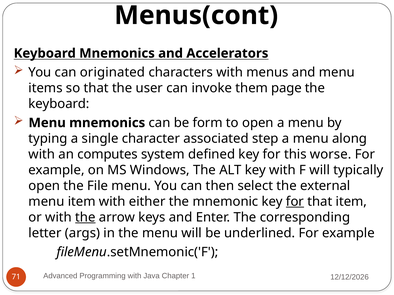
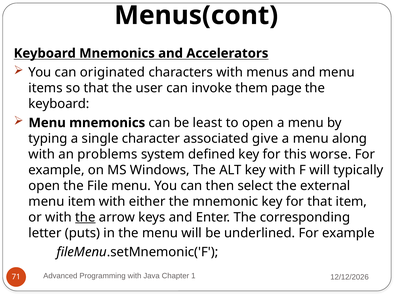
form: form -> least (208, 123)
step: step -> give (265, 139)
computes: computes -> problems (107, 155)
for underline: present -> none (295, 202)
args: args -> puts (83, 233)
